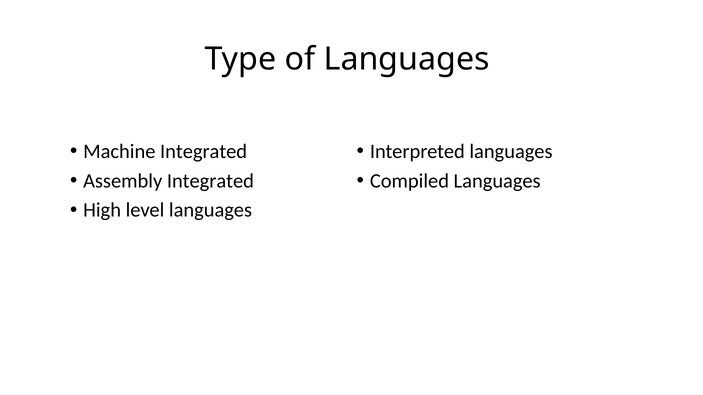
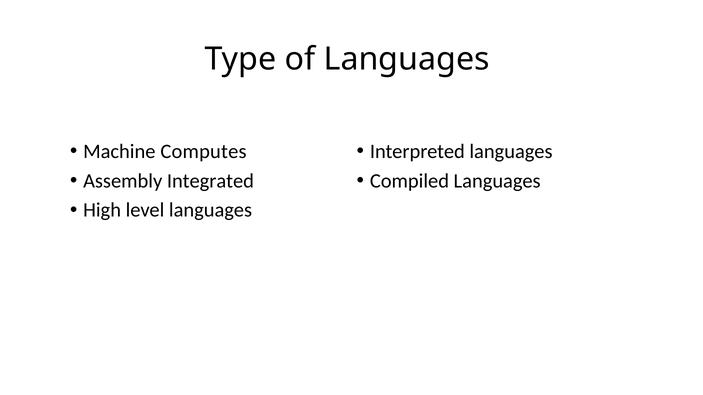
Machine Integrated: Integrated -> Computes (203, 152)
